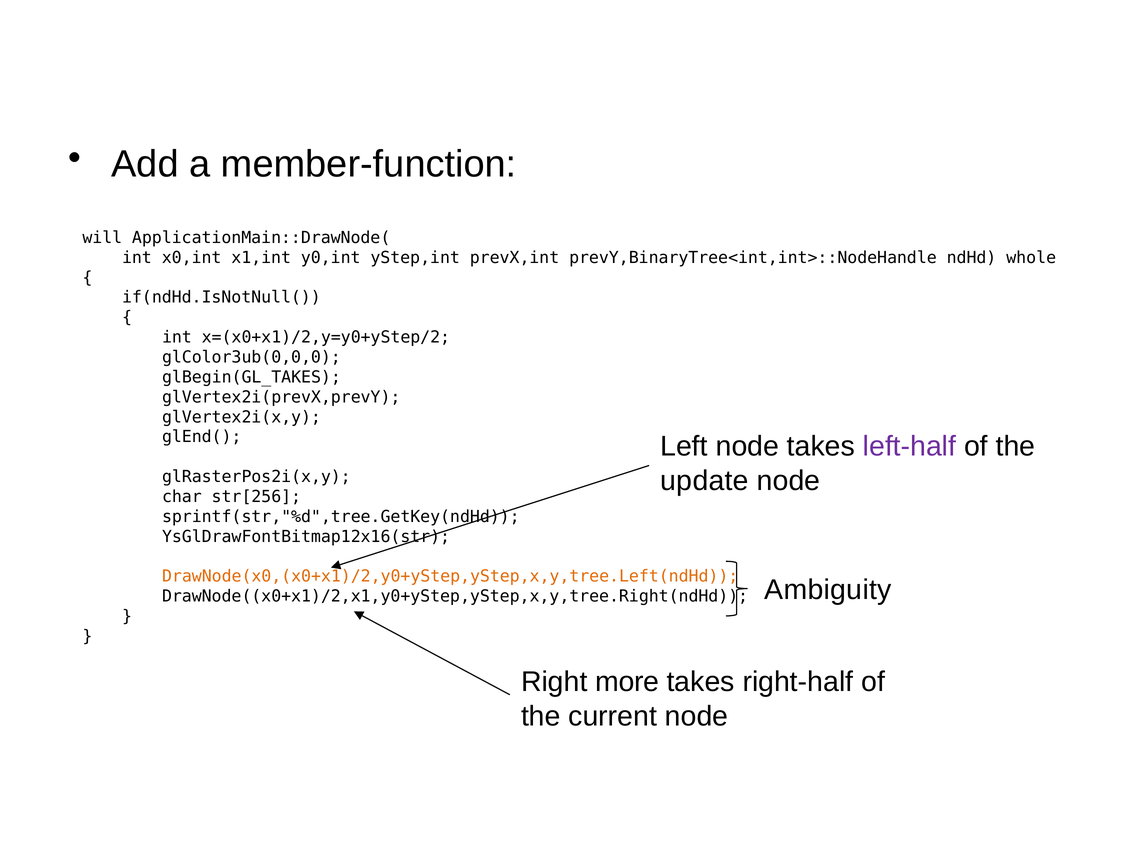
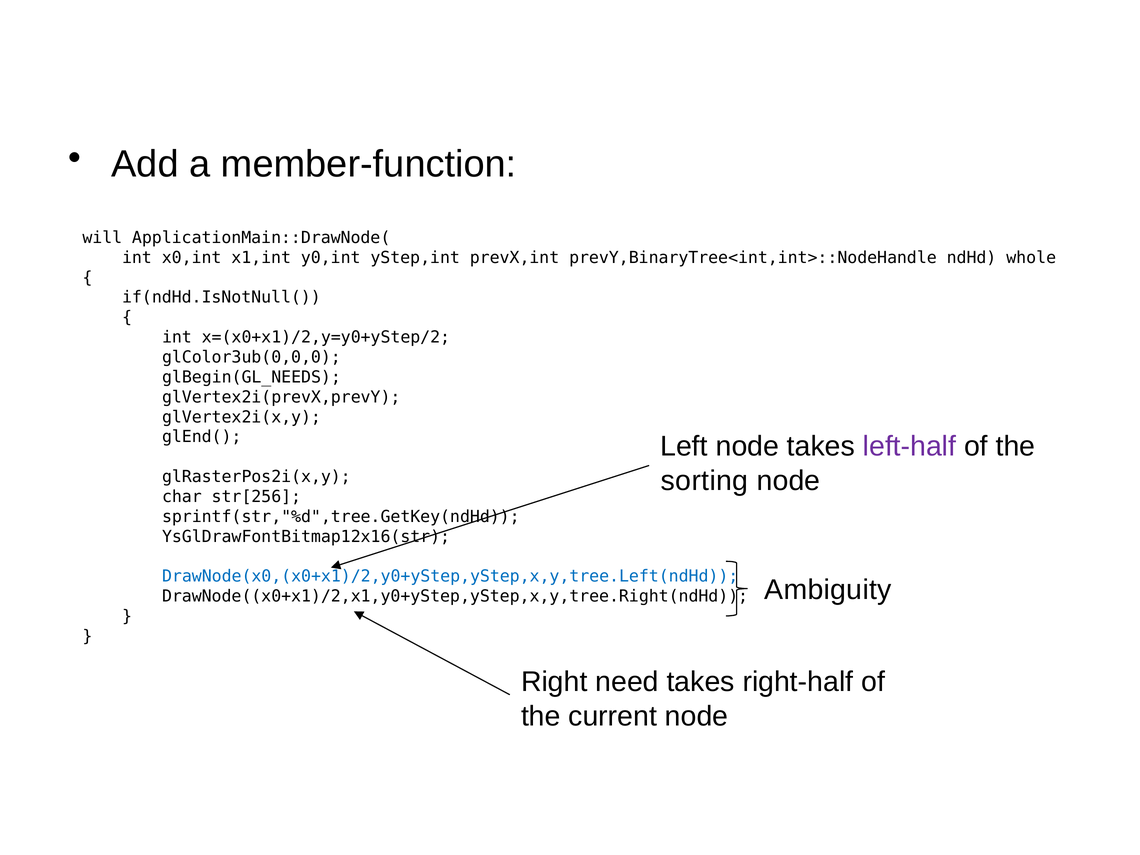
glBegin(GL_TAKES: glBegin(GL_TAKES -> glBegin(GL_NEEDS (251, 377)
update: update -> sorting (705, 481)
DrawNode(x0,(x0+x1)/2,y0+yStep,yStep,x,y,tree.Left(ndHd colour: orange -> blue (450, 577)
more: more -> need (627, 682)
